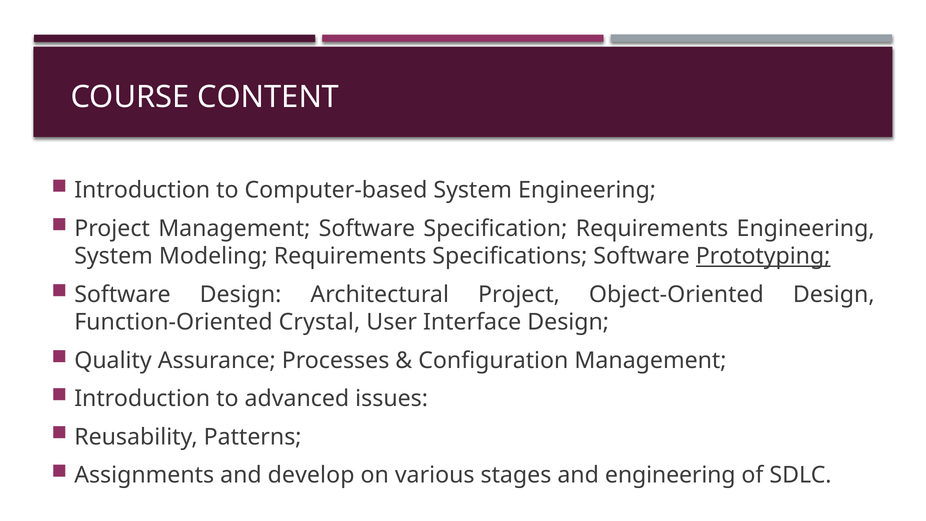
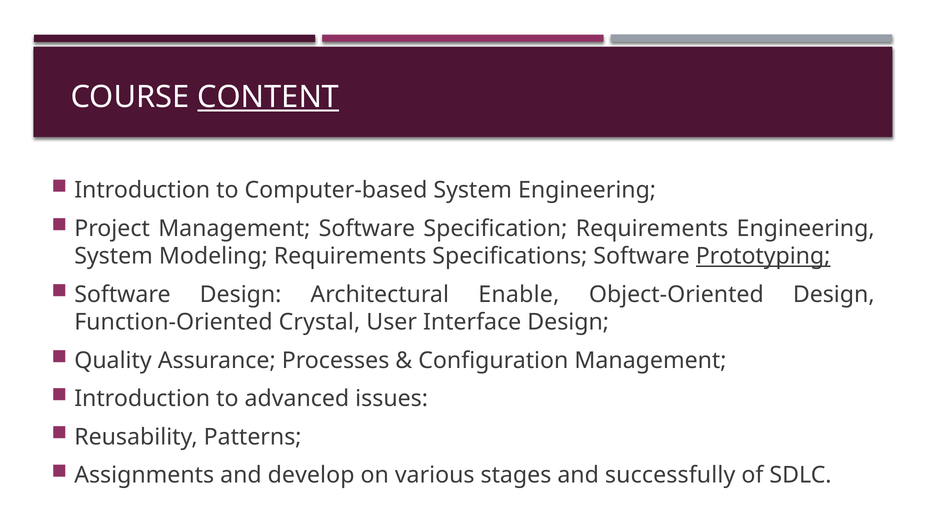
CONTENT underline: none -> present (268, 97)
Architectural Project: Project -> Enable (519, 294)
and engineering: engineering -> successfully (670, 475)
